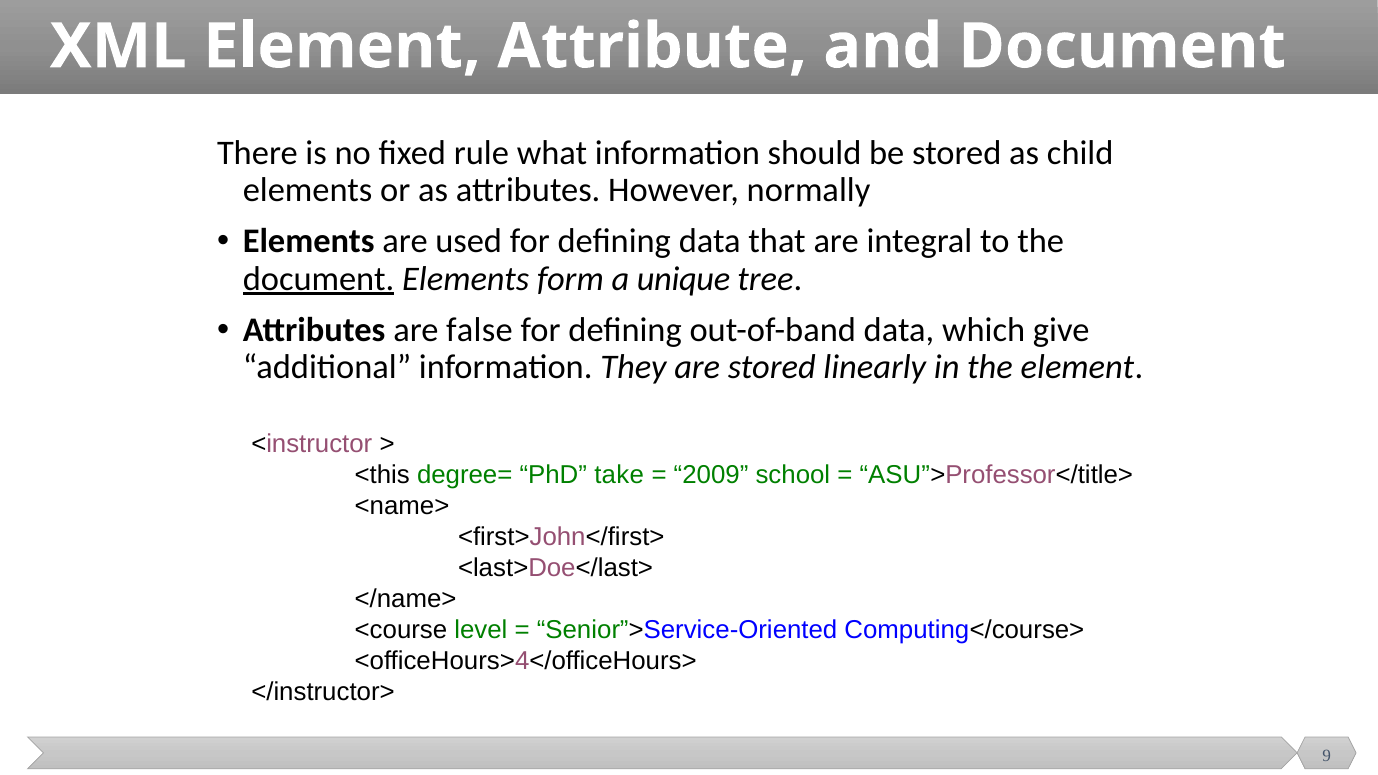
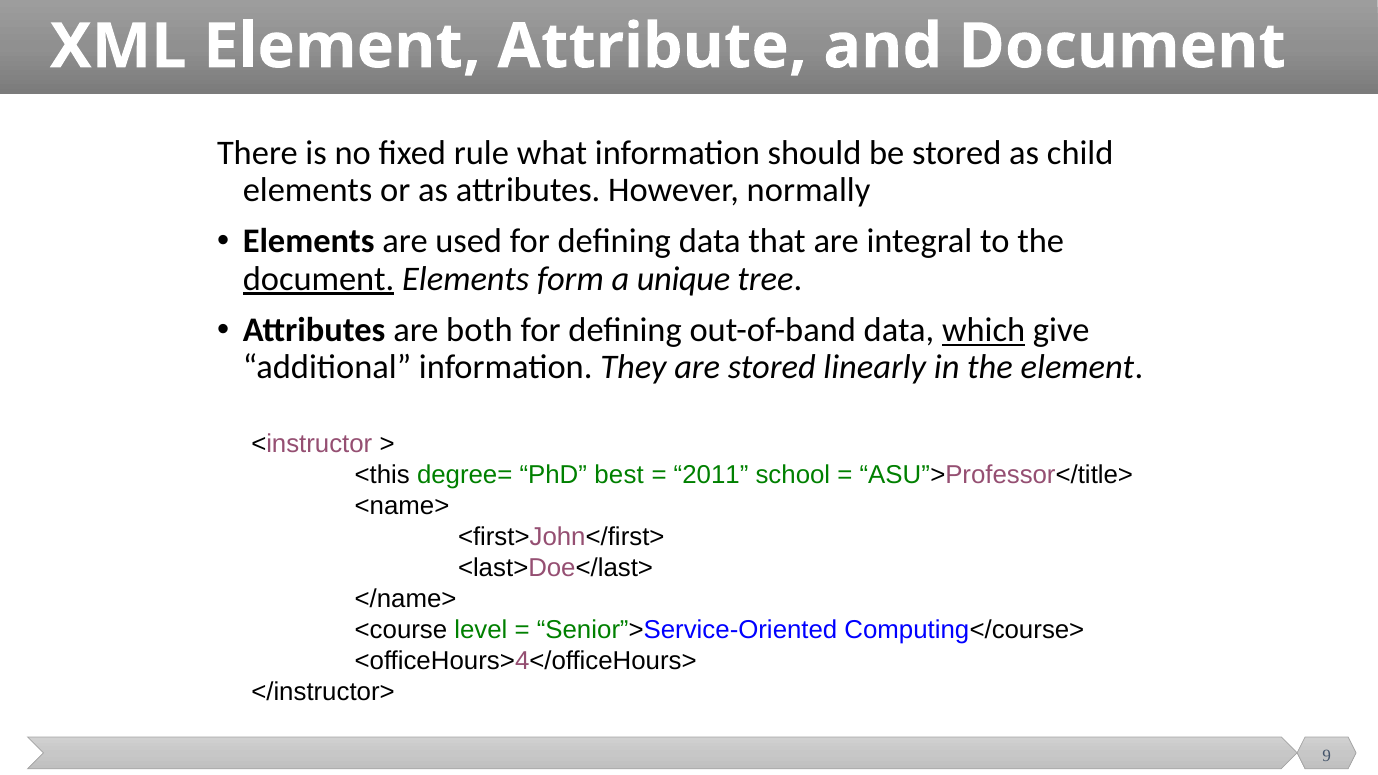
false: false -> both (479, 330)
which underline: none -> present (984, 330)
take: take -> best (619, 475)
2009: 2009 -> 2011 (711, 475)
